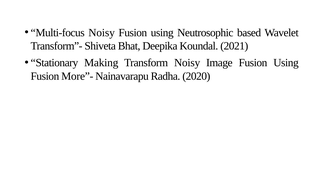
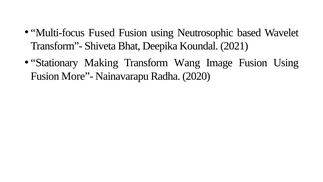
Noisy: Noisy -> Fused (102, 33)
Transform Noisy: Noisy -> Wang (187, 63)
